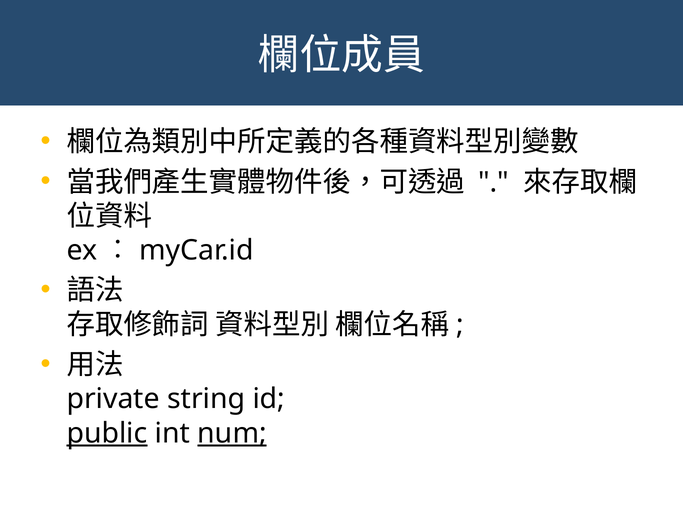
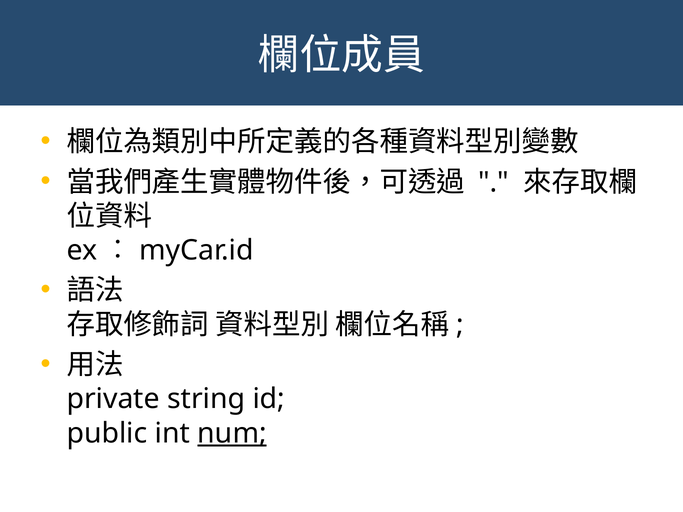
public underline: present -> none (107, 433)
